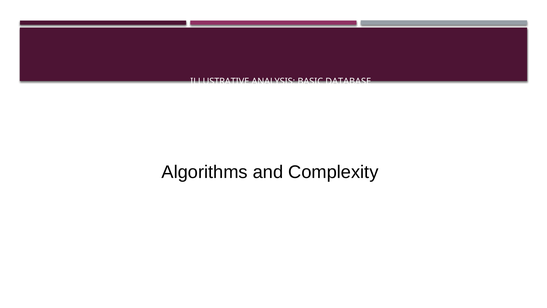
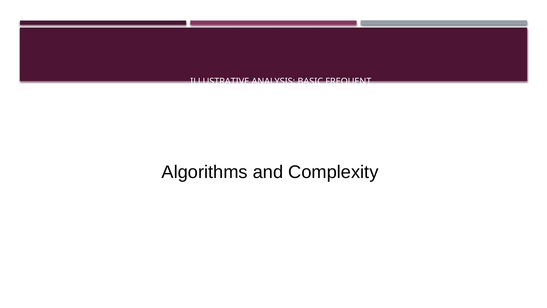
DATABASE: DATABASE -> FREQUENT (348, 81)
